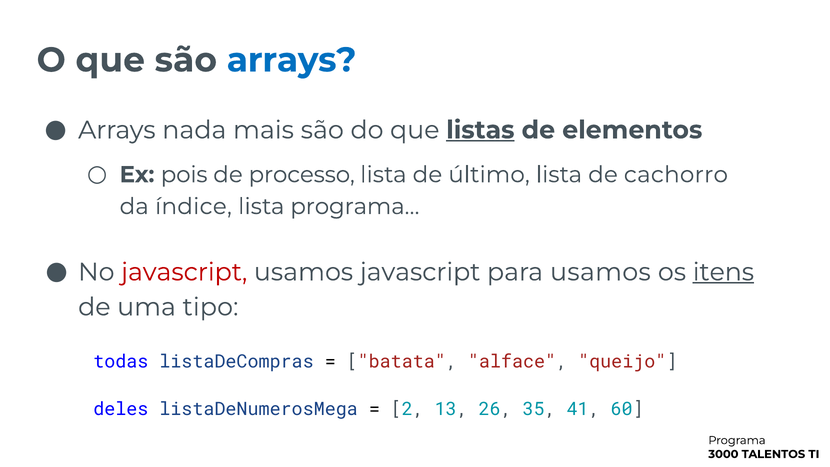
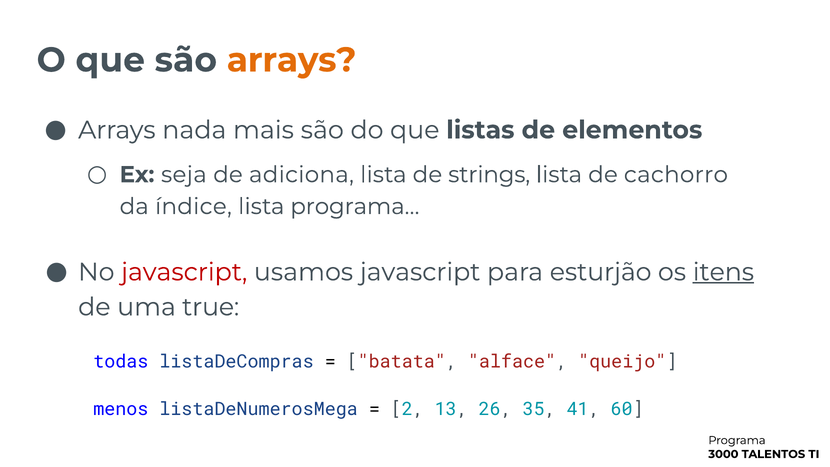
arrays colour: blue -> orange (292, 60)
listas underline: present -> none (480, 130)
pois: pois -> seja (184, 175)
processo: processo -> adiciona (301, 175)
último: último -> strings (489, 175)
para usamos: usamos -> esturjão (601, 272)
tipo: tipo -> true (211, 307)
deles: deles -> menos (121, 409)
